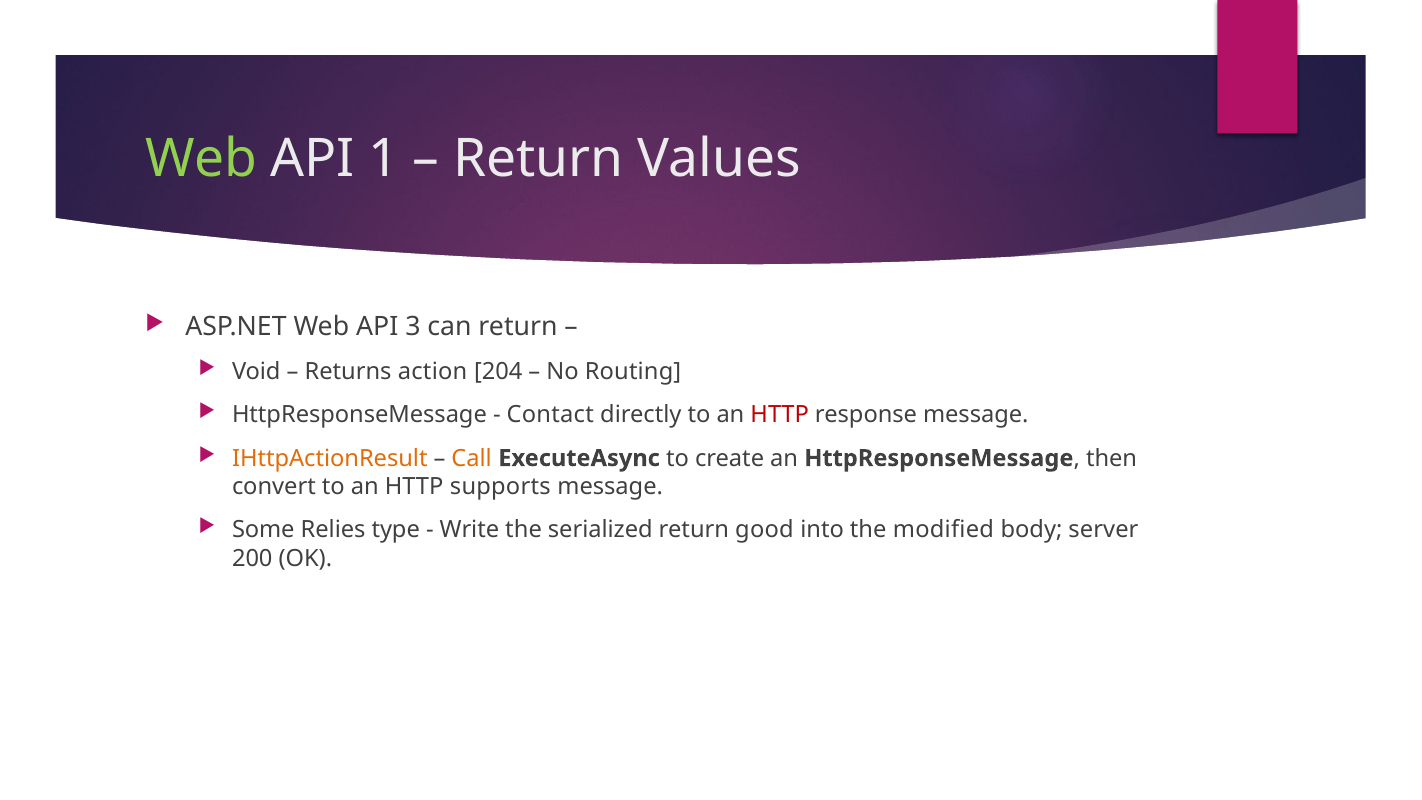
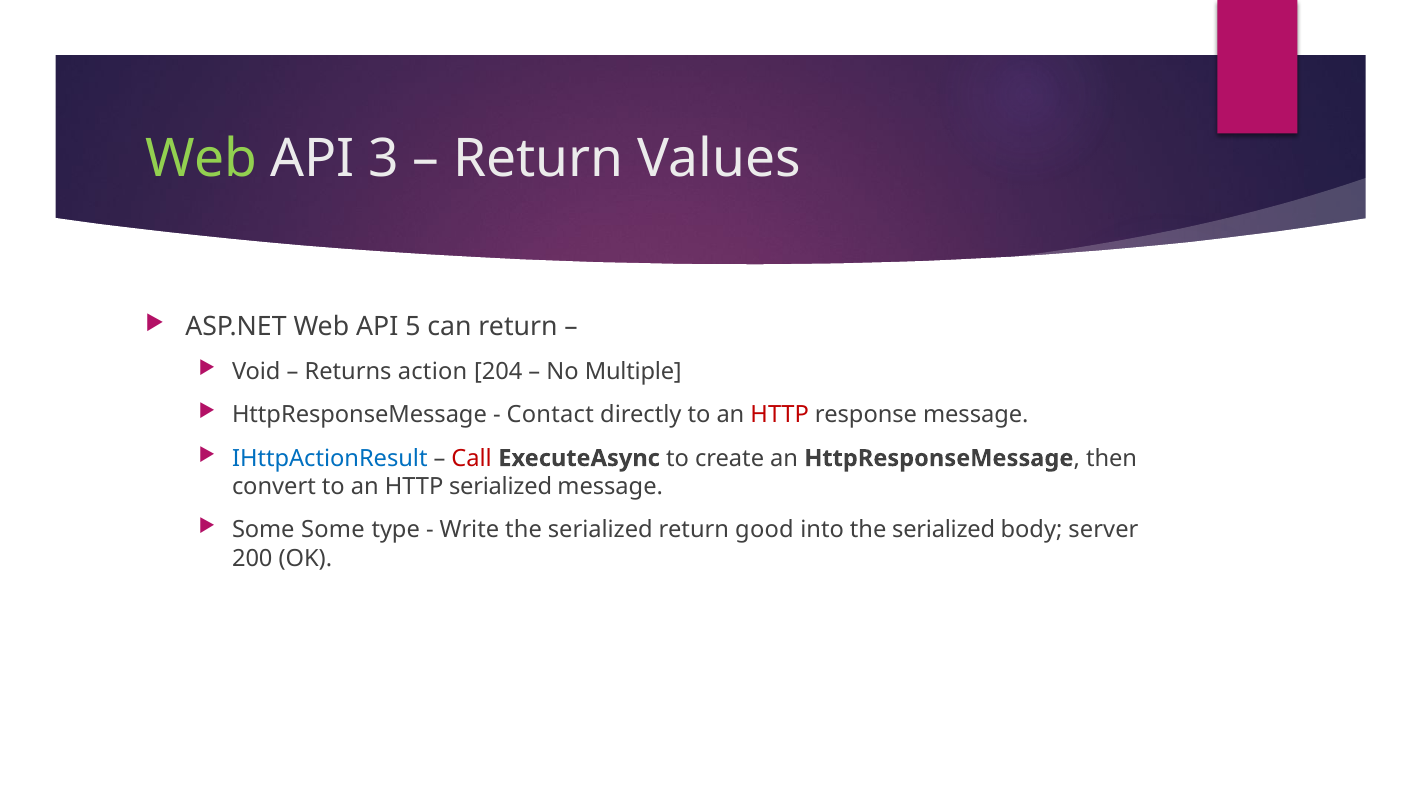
1: 1 -> 3 (384, 158)
3: 3 -> 5 (413, 327)
Routing: Routing -> Multiple (633, 372)
IHttpActionResult colour: orange -> blue (330, 458)
Call colour: orange -> red (472, 458)
HTTP supports: supports -> serialized (501, 487)
Some Relies: Relies -> Some (333, 530)
into the modified: modified -> serialized (944, 530)
